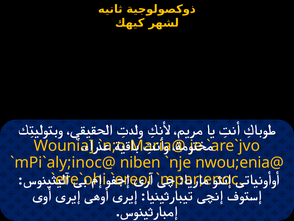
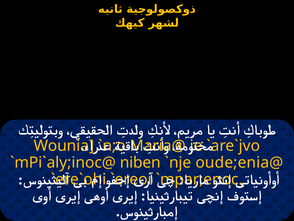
nwou;enia@: nwou;enia@ -> oude;enia@ (239, 162)
